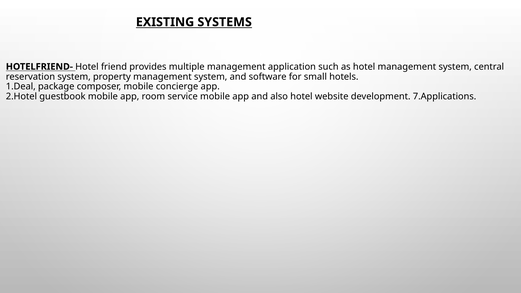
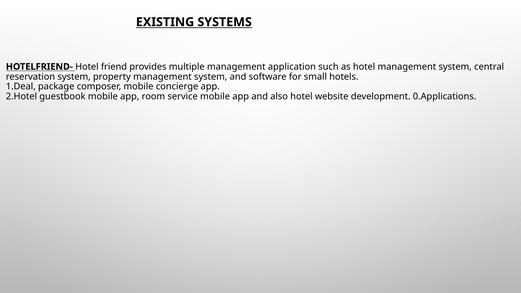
7.Applications: 7.Applications -> 0.Applications (445, 97)
